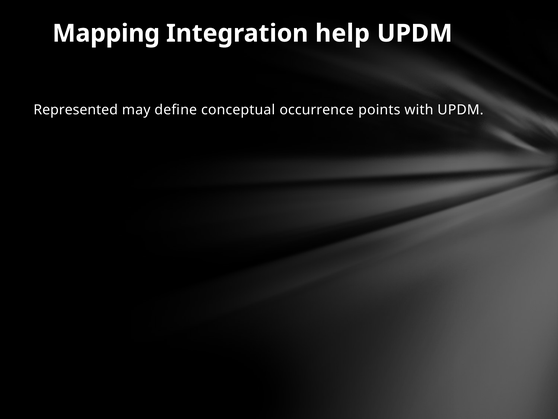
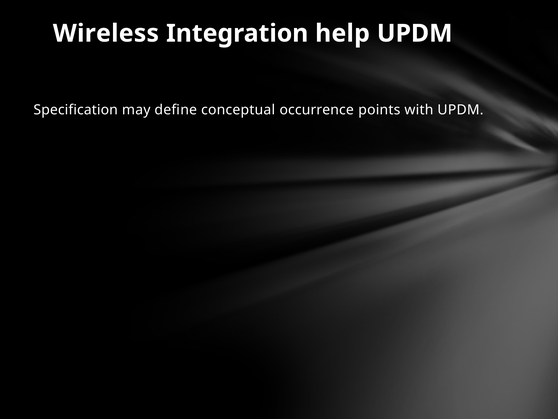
Mapping: Mapping -> Wireless (106, 33)
Represented: Represented -> Specification (76, 110)
